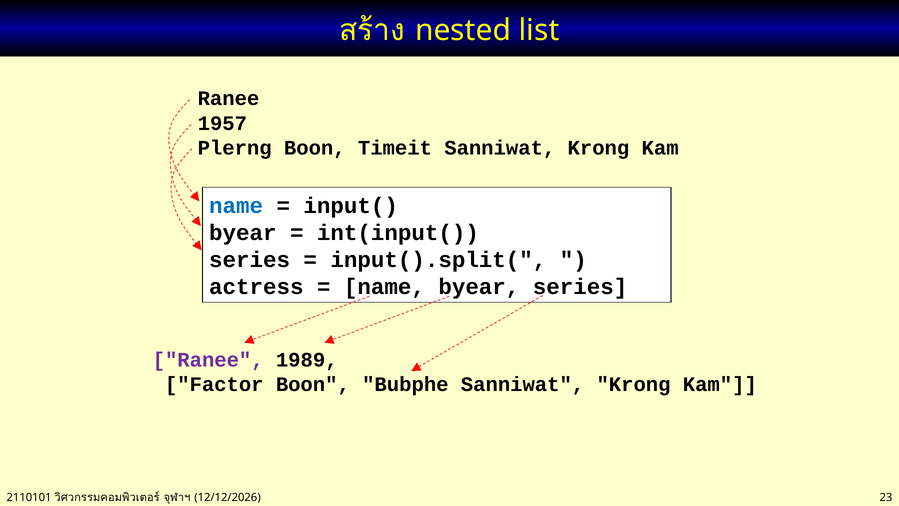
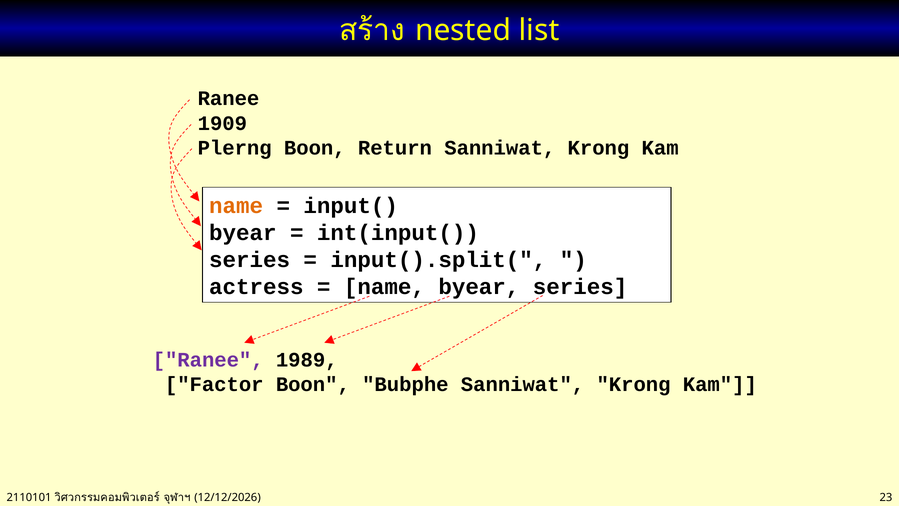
1957: 1957 -> 1909 (222, 123)
Timeit: Timeit -> Return (395, 148)
name colour: blue -> orange (236, 206)
